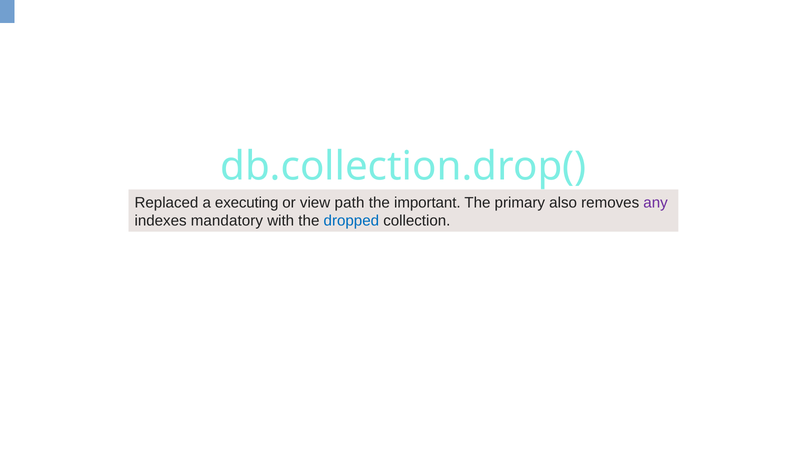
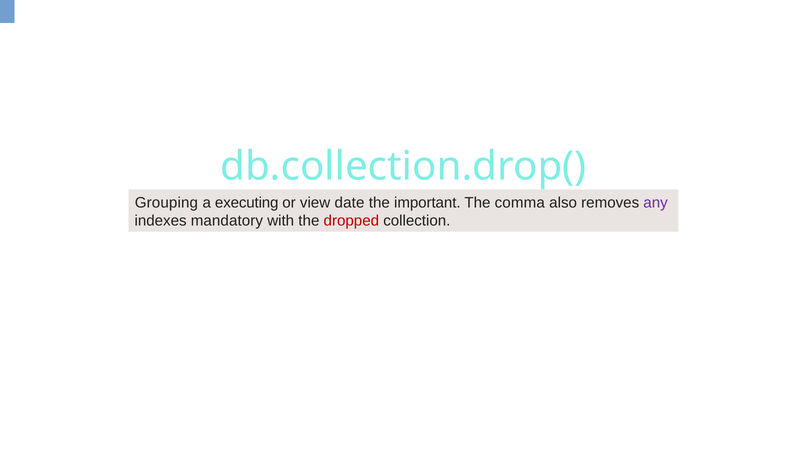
Replaced: Replaced -> Grouping (166, 203)
path: path -> date (350, 203)
primary: primary -> comma (520, 203)
dropped colour: blue -> red (351, 221)
